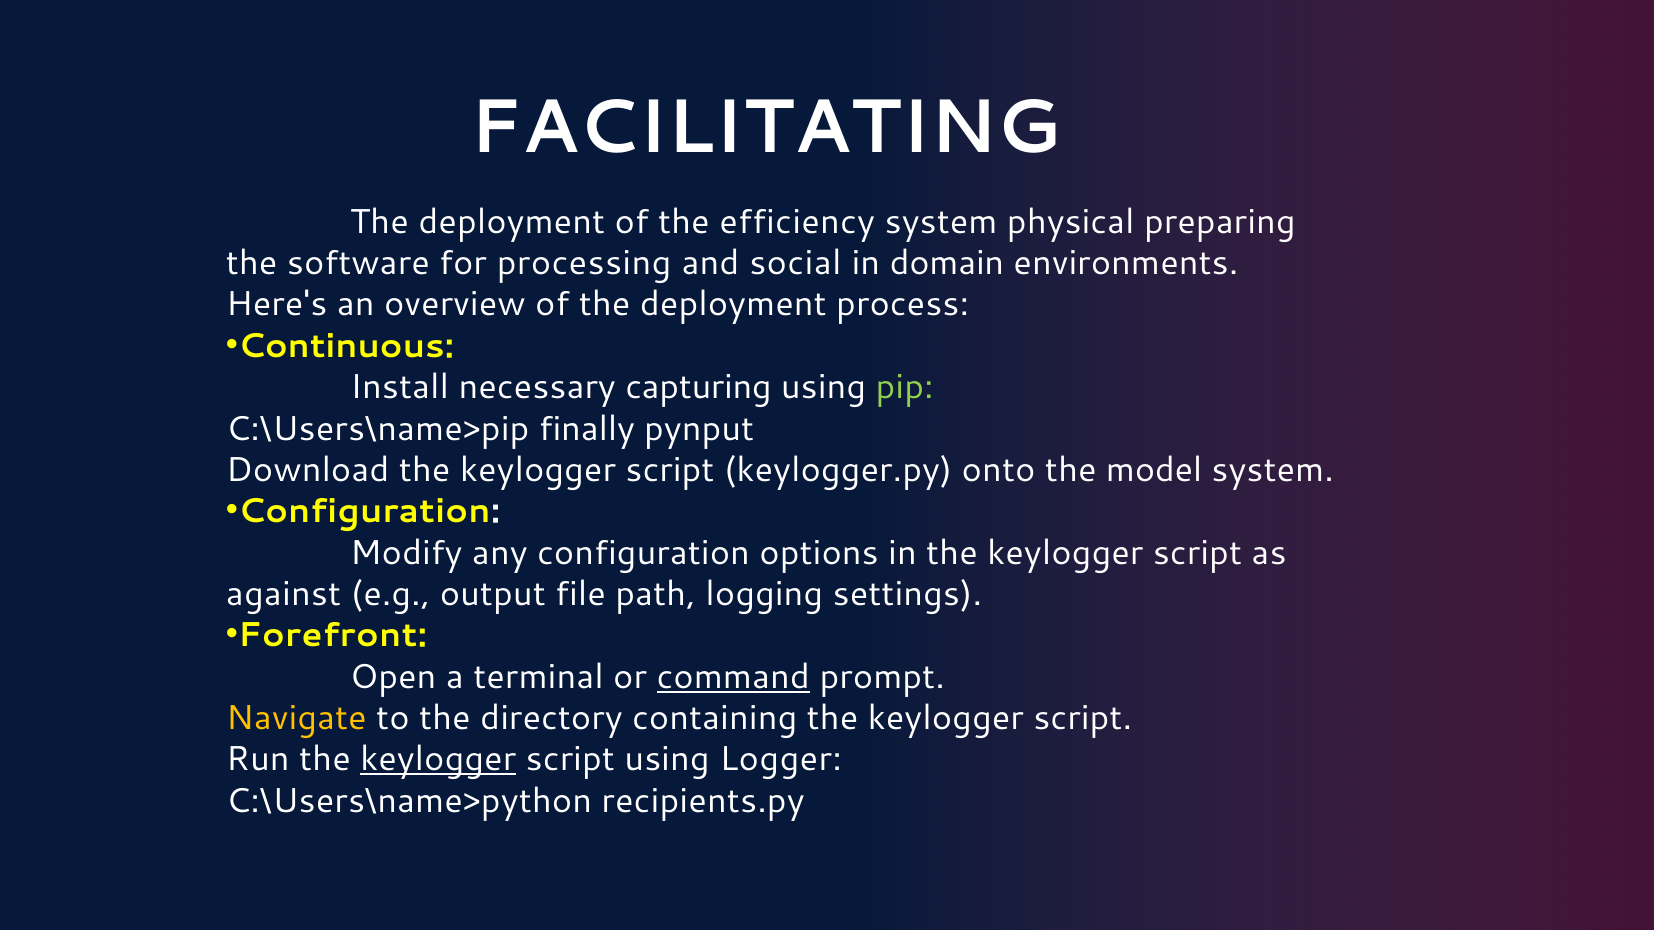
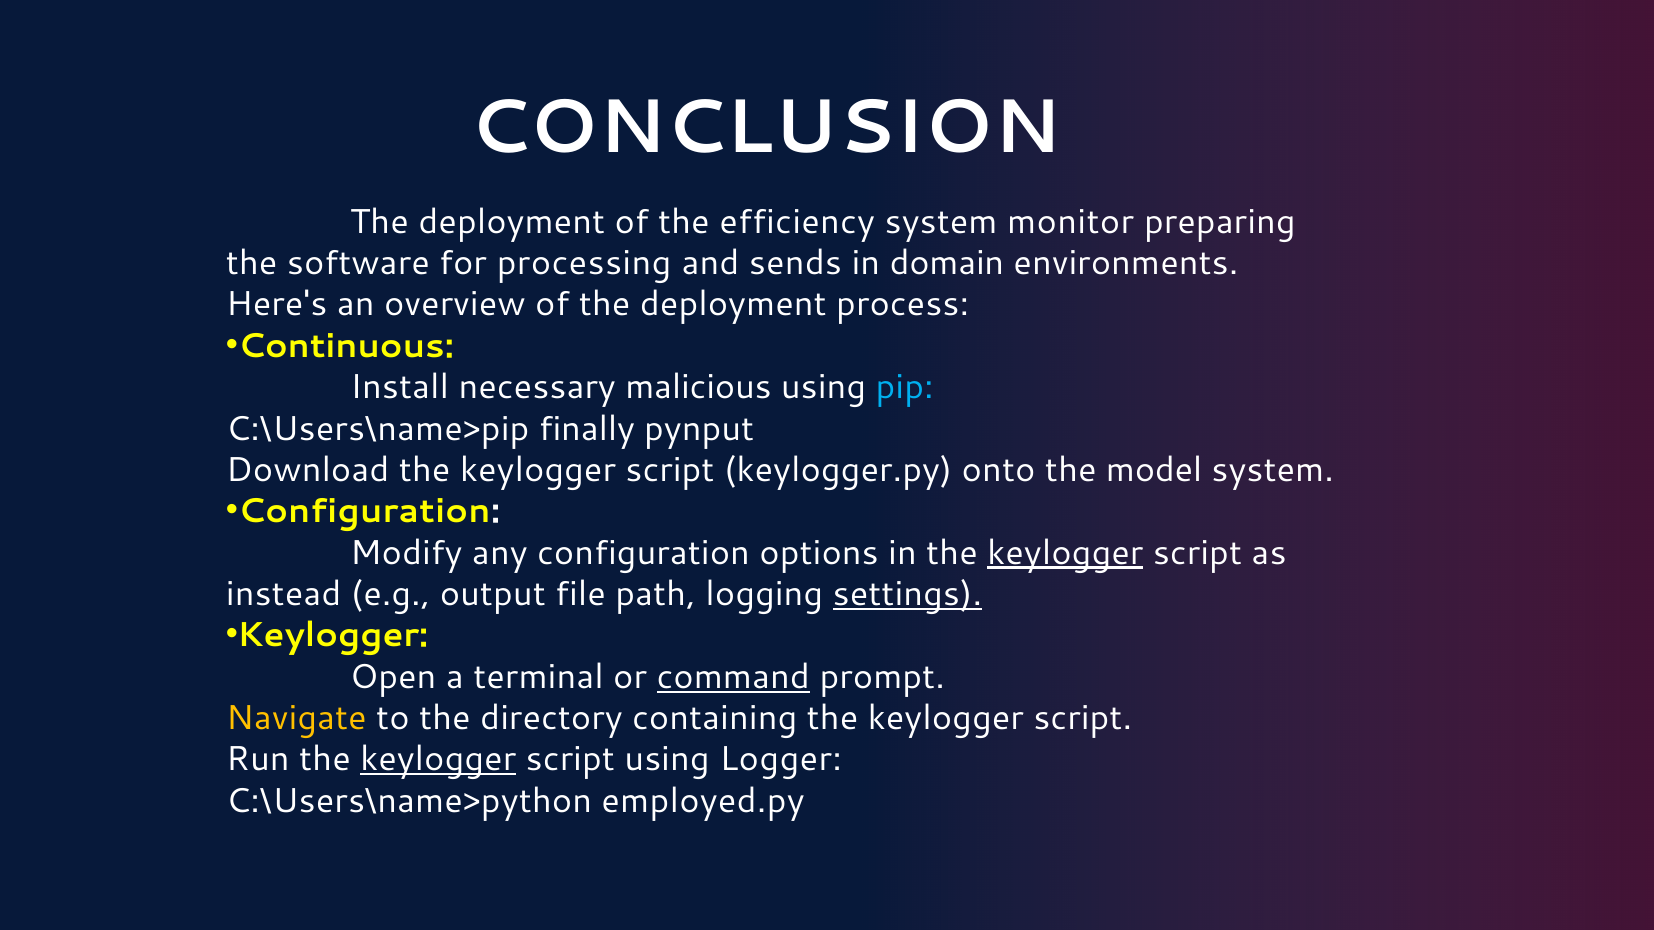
FACILITATING: FACILITATING -> CONCLUSION (765, 127)
physical: physical -> monitor (1071, 222)
social: social -> sends (796, 263)
capturing: capturing -> malicious (698, 387)
pip colour: light green -> light blue (905, 387)
keylogger underline: none -> present (1065, 553)
against: against -> instead (284, 594)
settings underline: none -> present (907, 594)
Forefront: Forefront -> Keylogger (333, 636)
recipients.py: recipients.py -> employed.py (703, 801)
